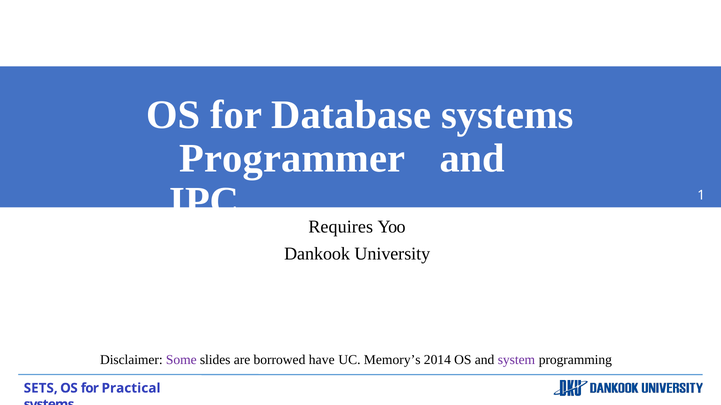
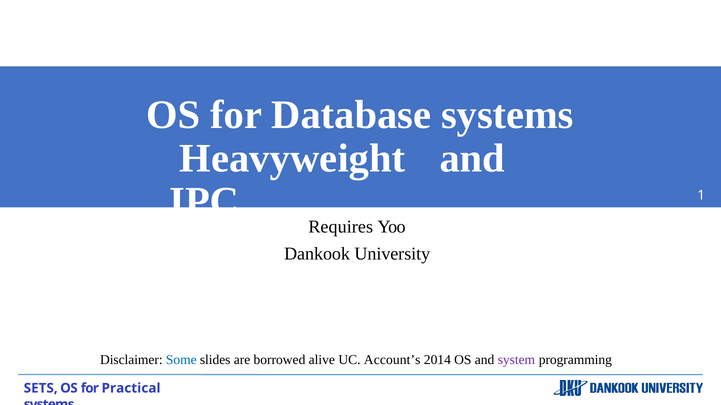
Programmer: Programmer -> Heavyweight (292, 158)
Some colour: purple -> blue (181, 360)
have: have -> alive (322, 360)
Memory’s: Memory’s -> Account’s (392, 360)
